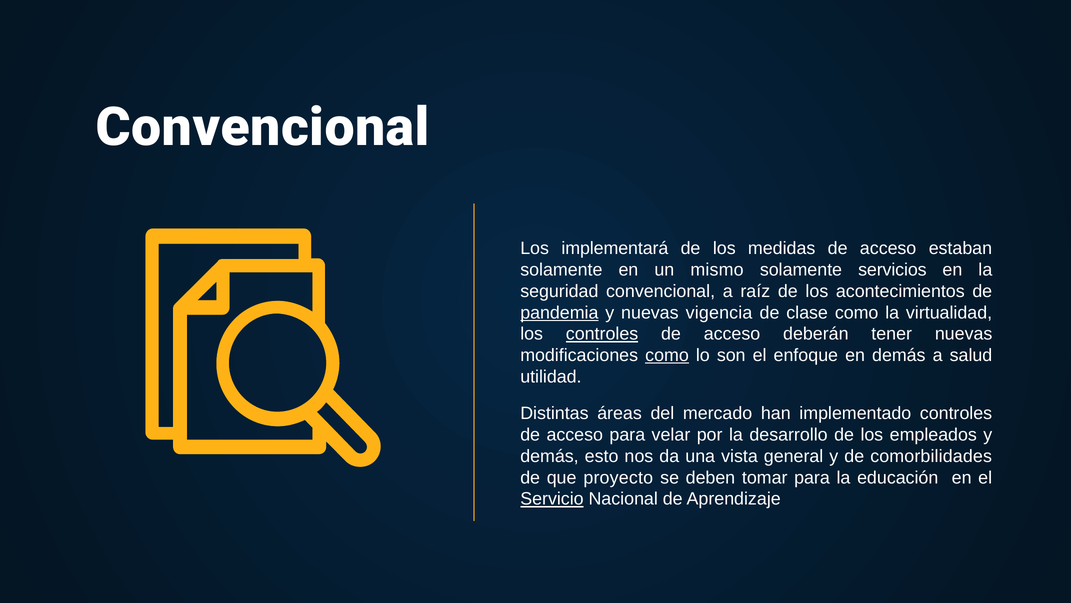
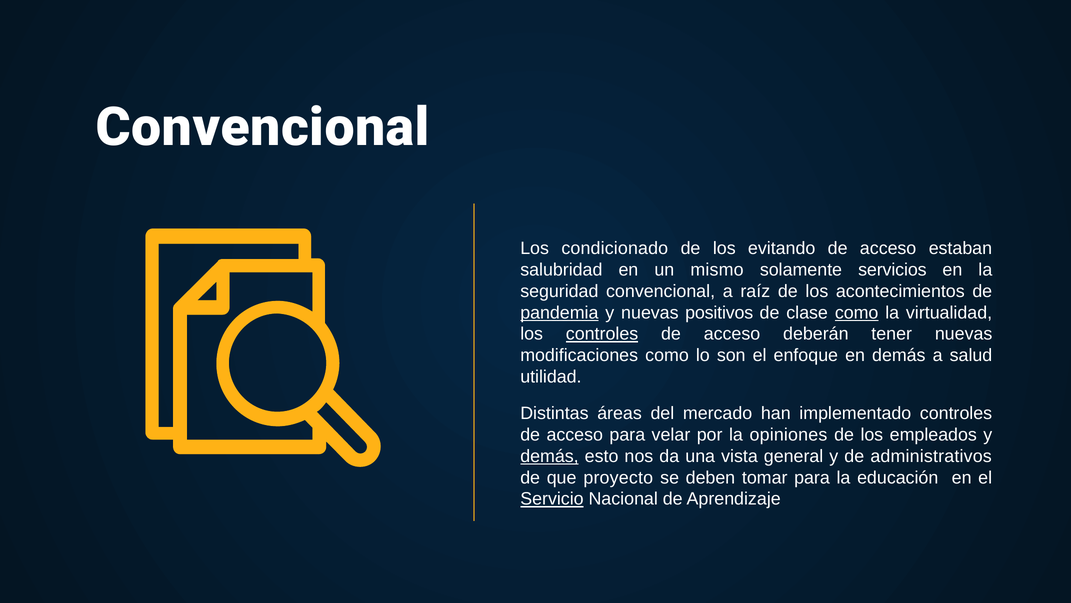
implementará: implementará -> condicionado (615, 248)
medidas: medidas -> evitando (782, 248)
solamente: solamente -> salubridad (561, 270)
vigencia: vigencia -> positivos (719, 312)
como underline: none -> present (857, 312)
como underline: present -> none (667, 355)
desarrollo: desarrollo -> opiniones (788, 434)
demás underline: none -> present (549, 456)
comorbilidades: comorbilidades -> administrativos (931, 456)
